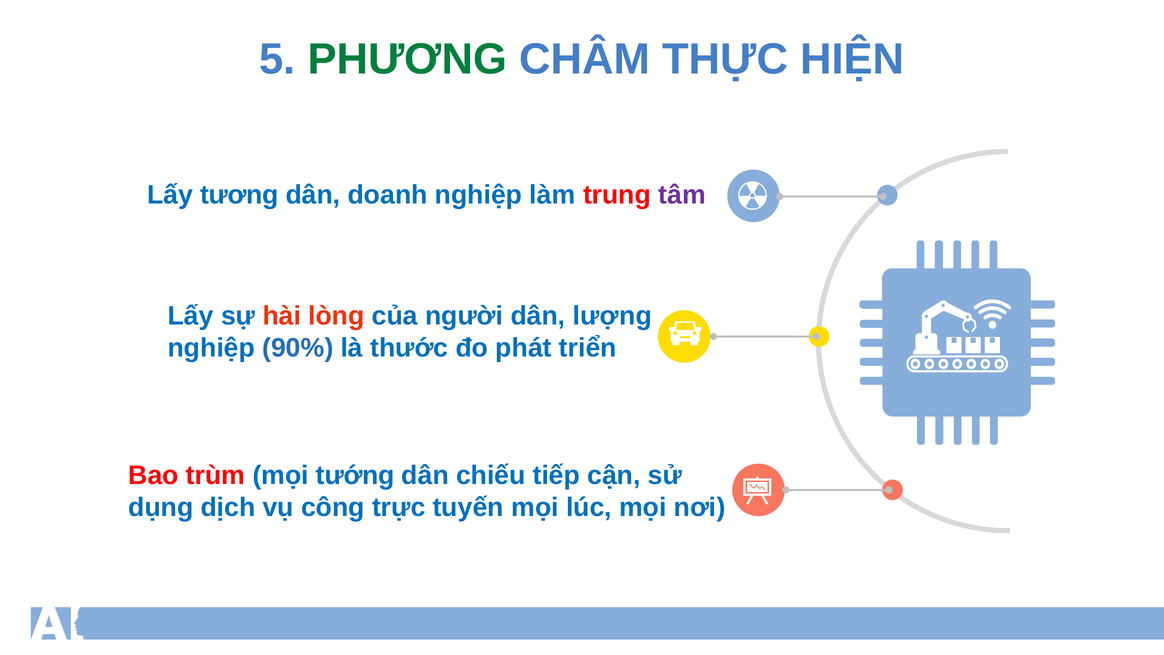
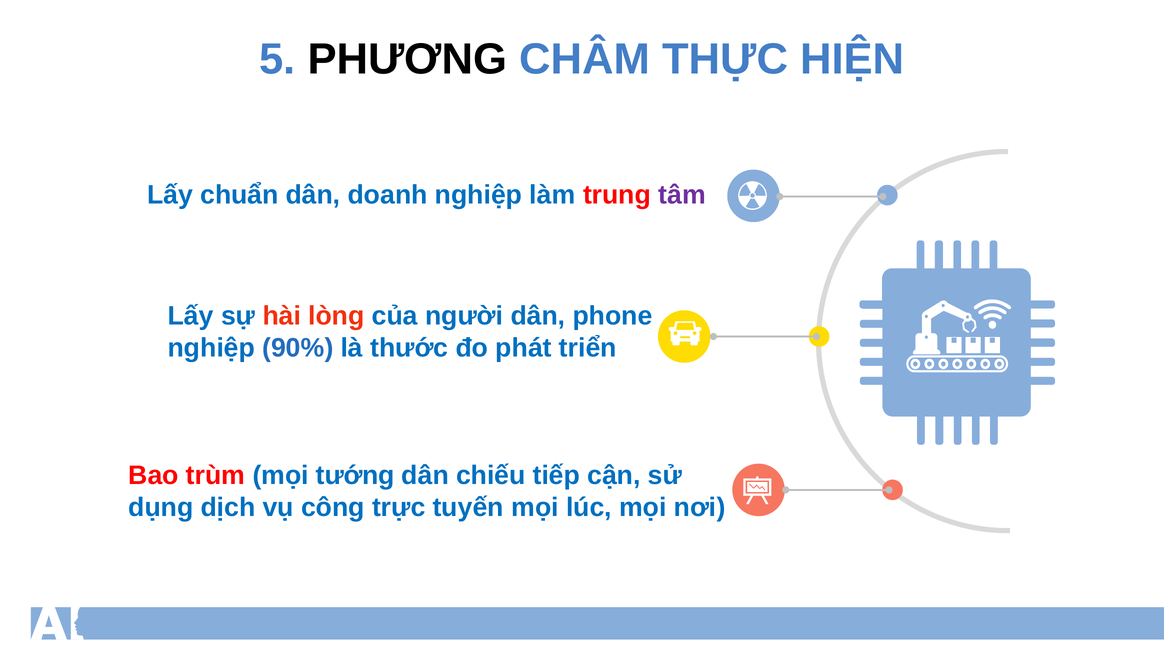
PHƯƠNG colour: green -> black (407, 59)
tương: tương -> chuẩn (239, 195)
lượng: lượng -> phone (613, 316)
